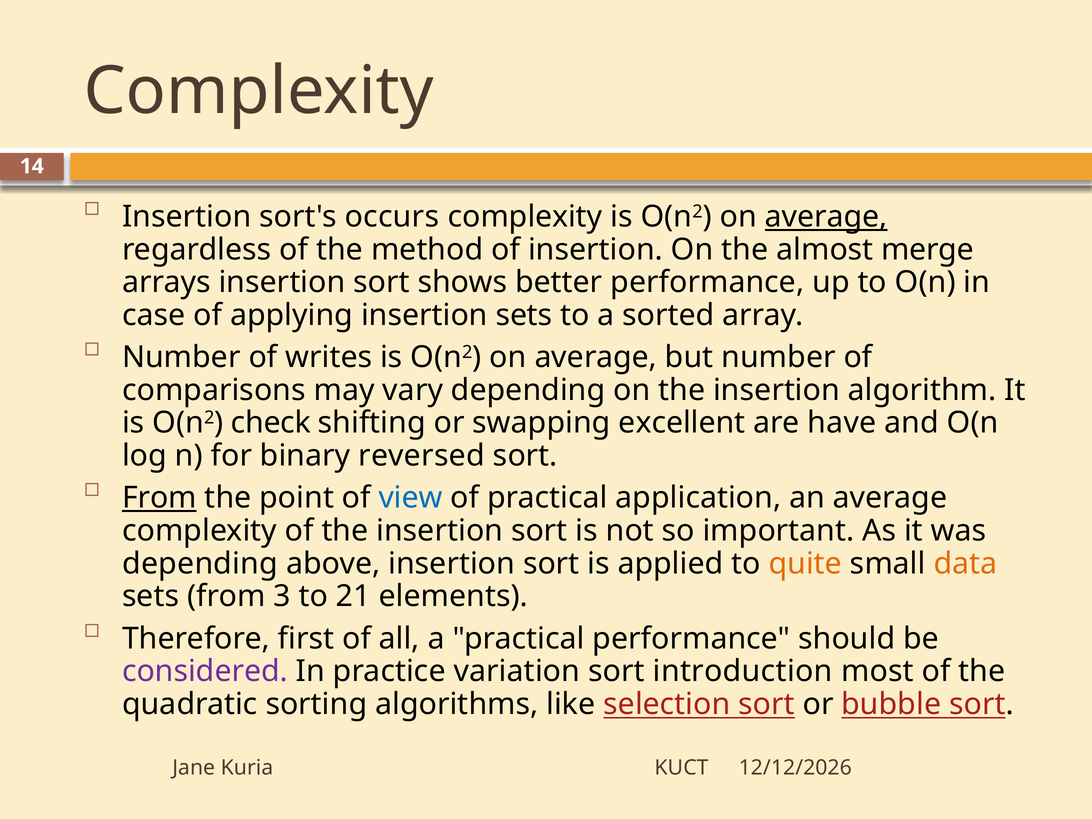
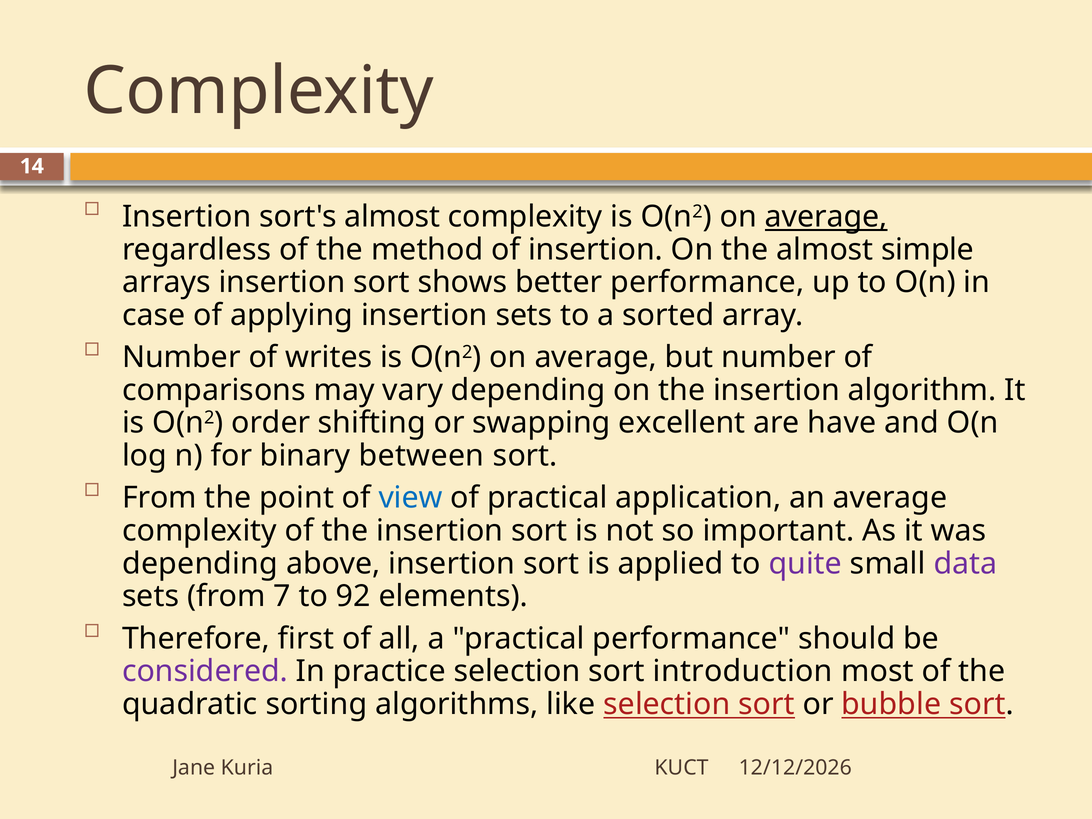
sort's occurs: occurs -> almost (392, 217)
merge: merge -> simple (928, 250)
check: check -> order (271, 423)
reversed: reversed -> between (421, 456)
From underline: present -> none (159, 498)
quite colour: orange -> purple (805, 563)
data colour: orange -> purple (965, 563)
3: 3 -> 7 (282, 596)
21: 21 -> 92 (353, 596)
practice variation: variation -> selection (517, 671)
